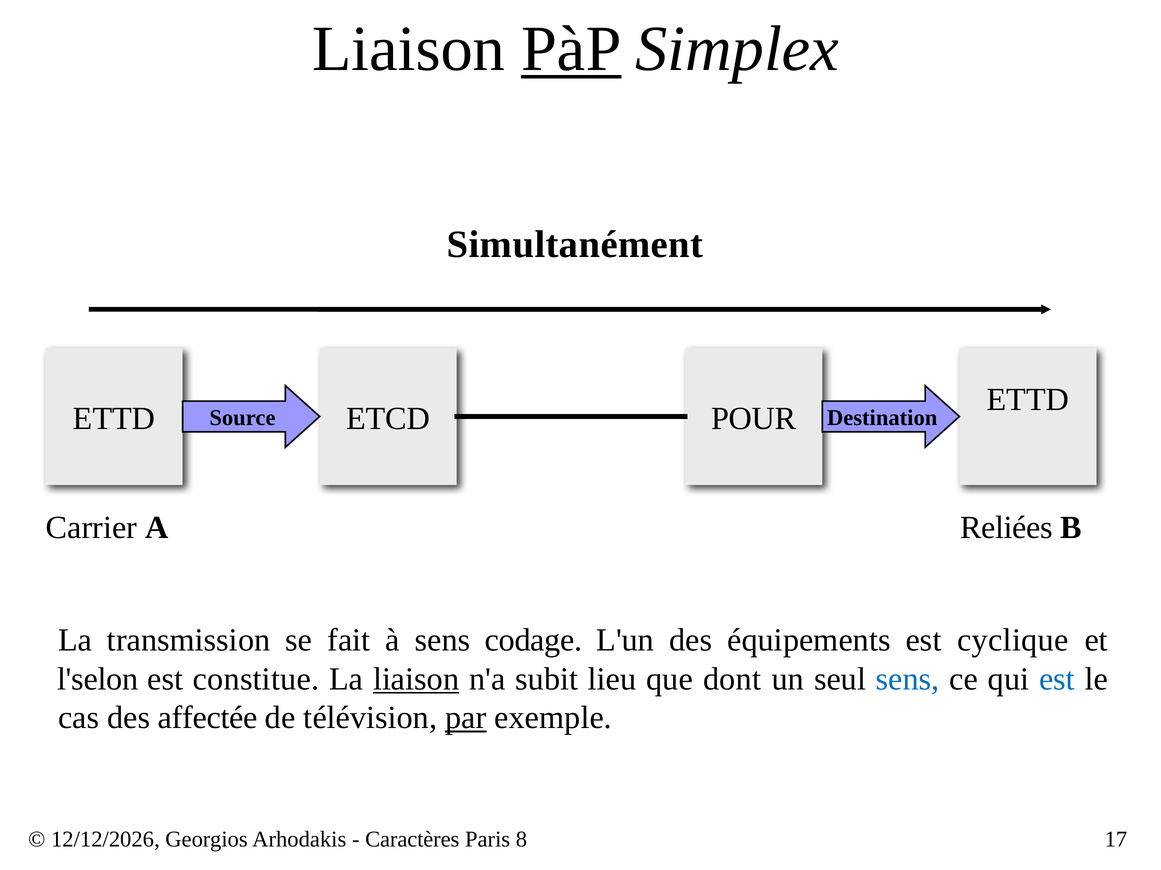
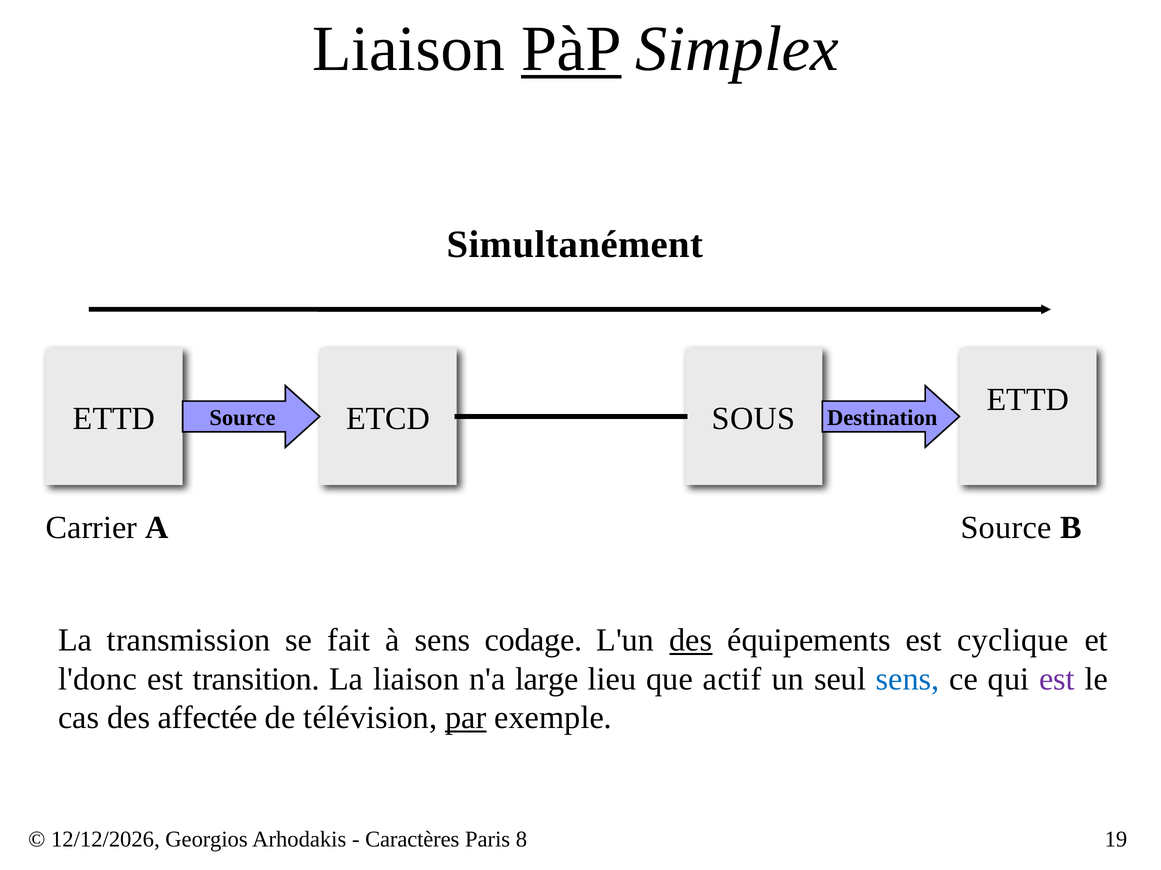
POUR: POUR -> SOUS (754, 419)
A Reliées: Reliées -> Source (1006, 528)
des underline: none -> present (691, 641)
l'selon: l'selon -> l'donc (97, 679)
constitue: constitue -> transition (256, 679)
liaison underline: present -> none (416, 679)
subit: subit -> large (547, 679)
dont: dont -> actif (732, 679)
est colour: blue -> purple (1057, 679)
17: 17 -> 19 (1116, 840)
